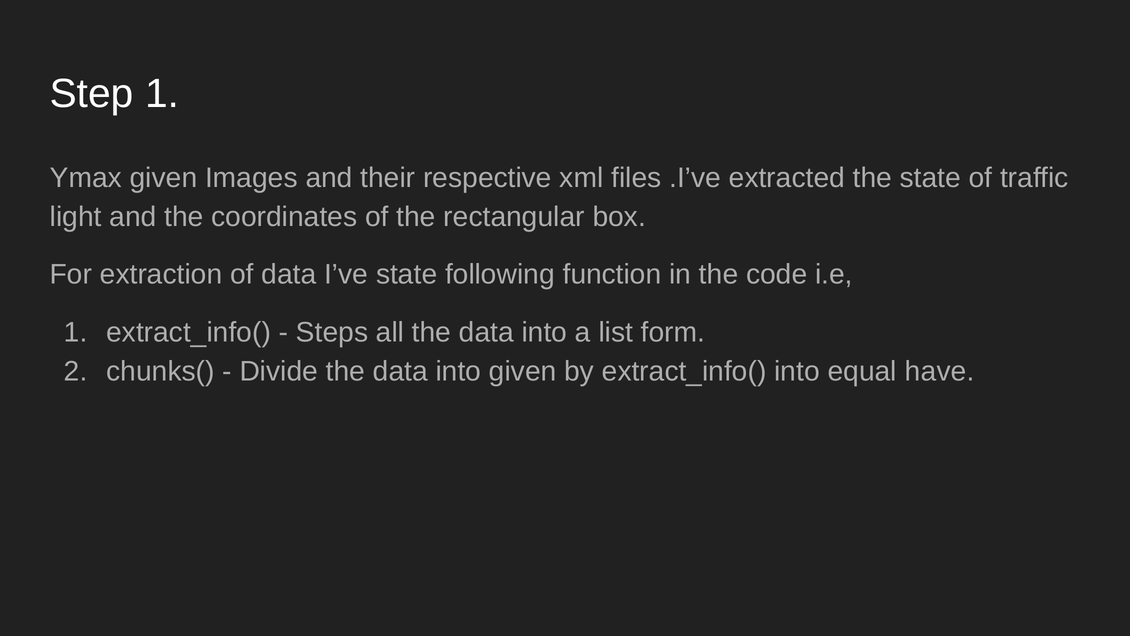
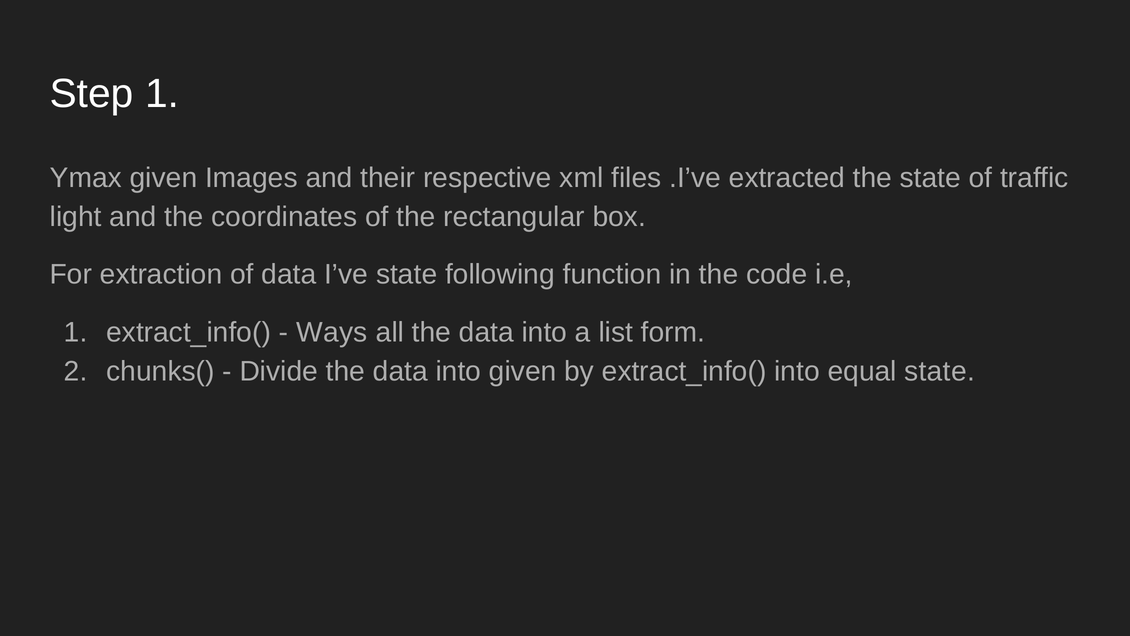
Steps: Steps -> Ways (332, 332)
equal have: have -> state (940, 371)
